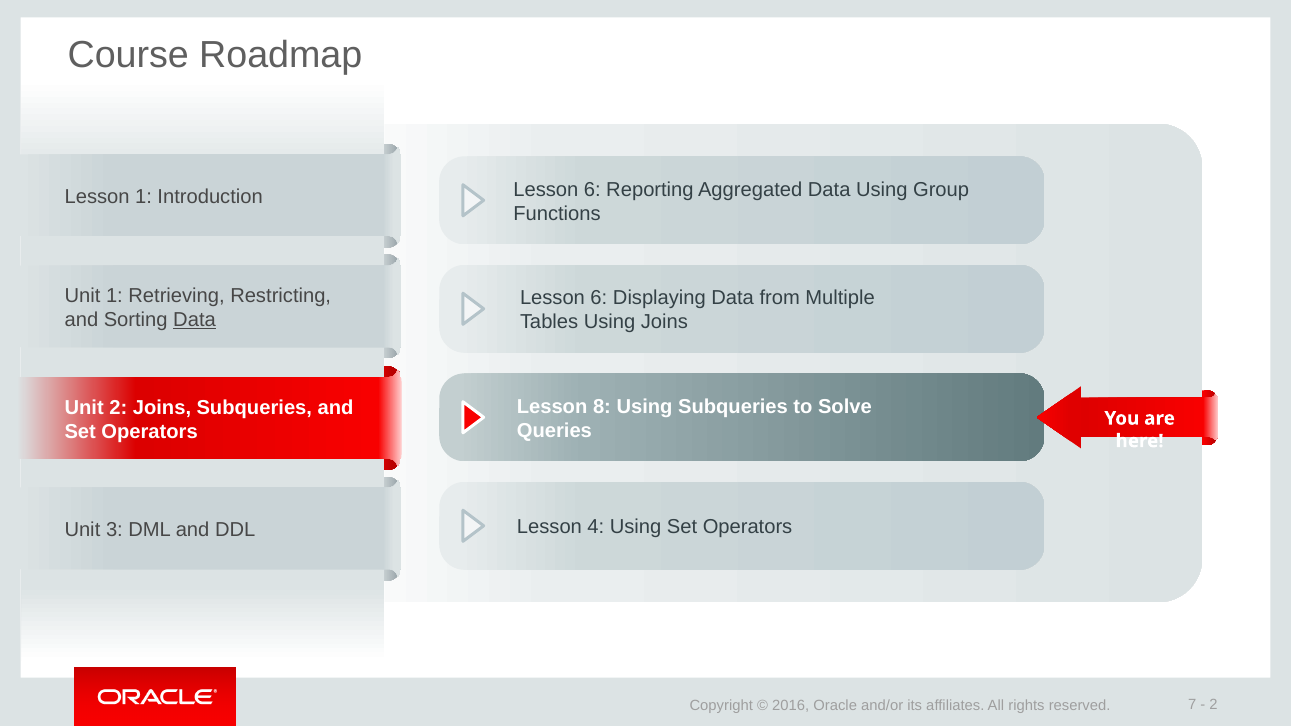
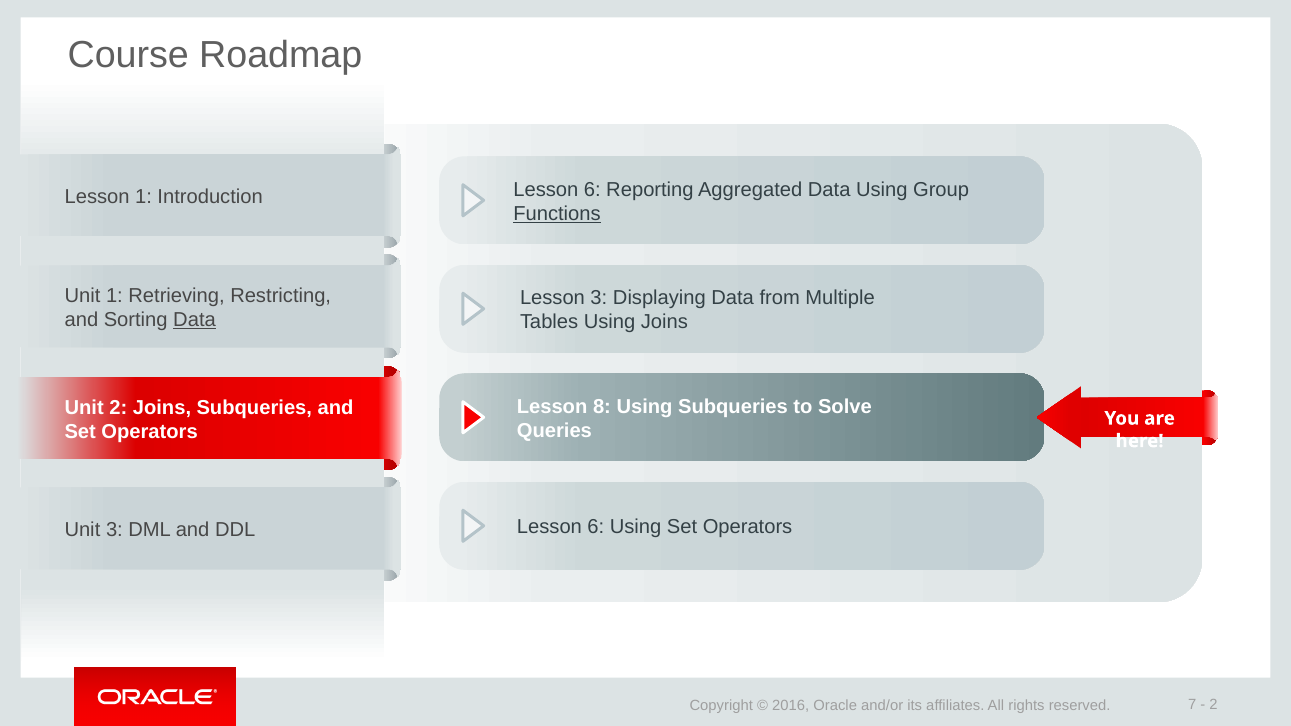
Functions underline: none -> present (557, 214)
6: 6 -> 3 (599, 298)
4: 4 -> 6 (596, 527)
